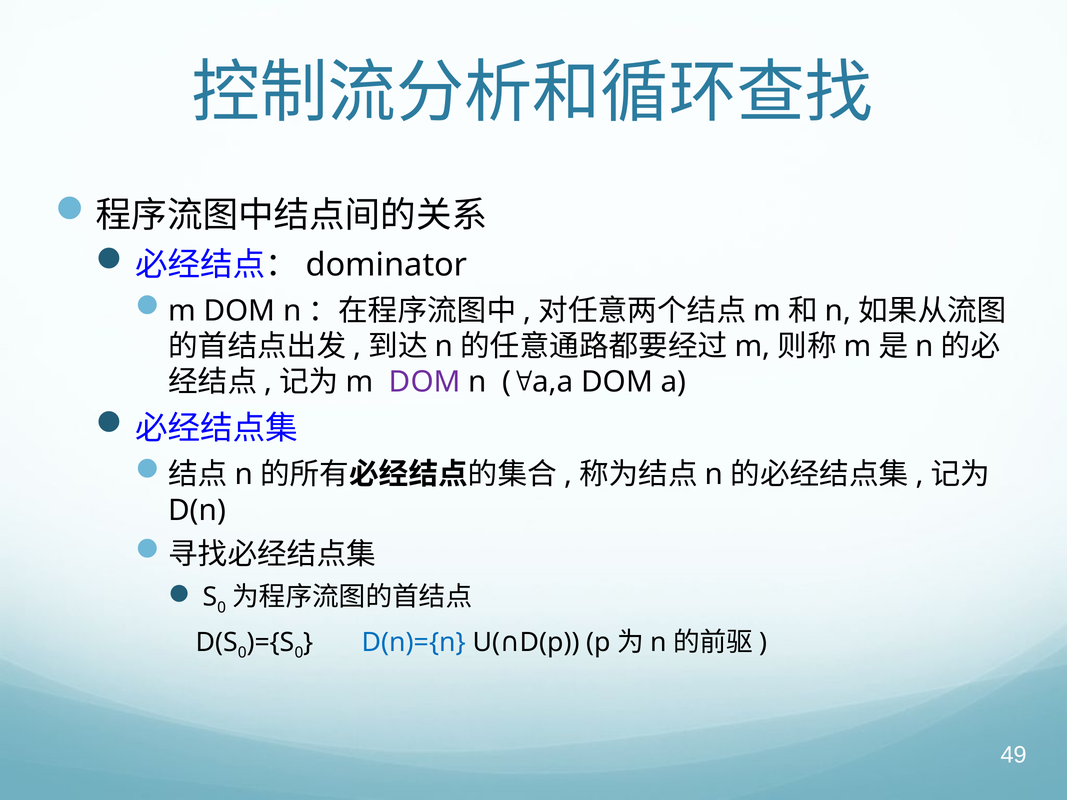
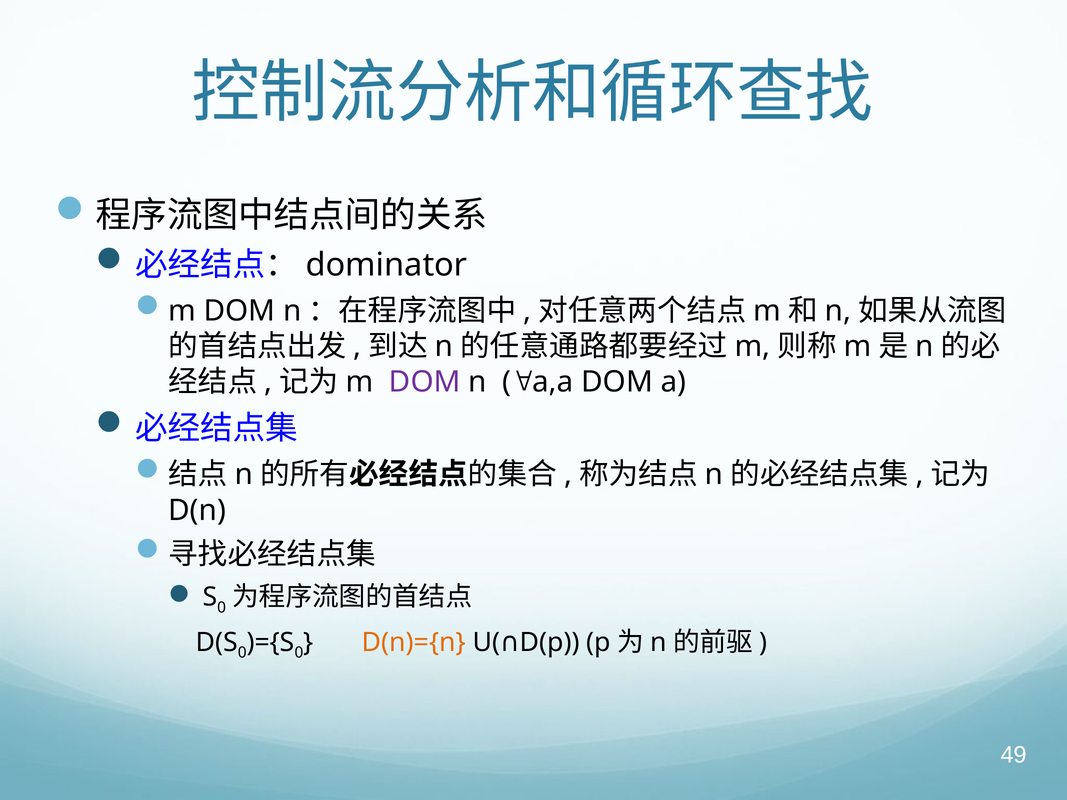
D(n)={n colour: blue -> orange (414, 643)
